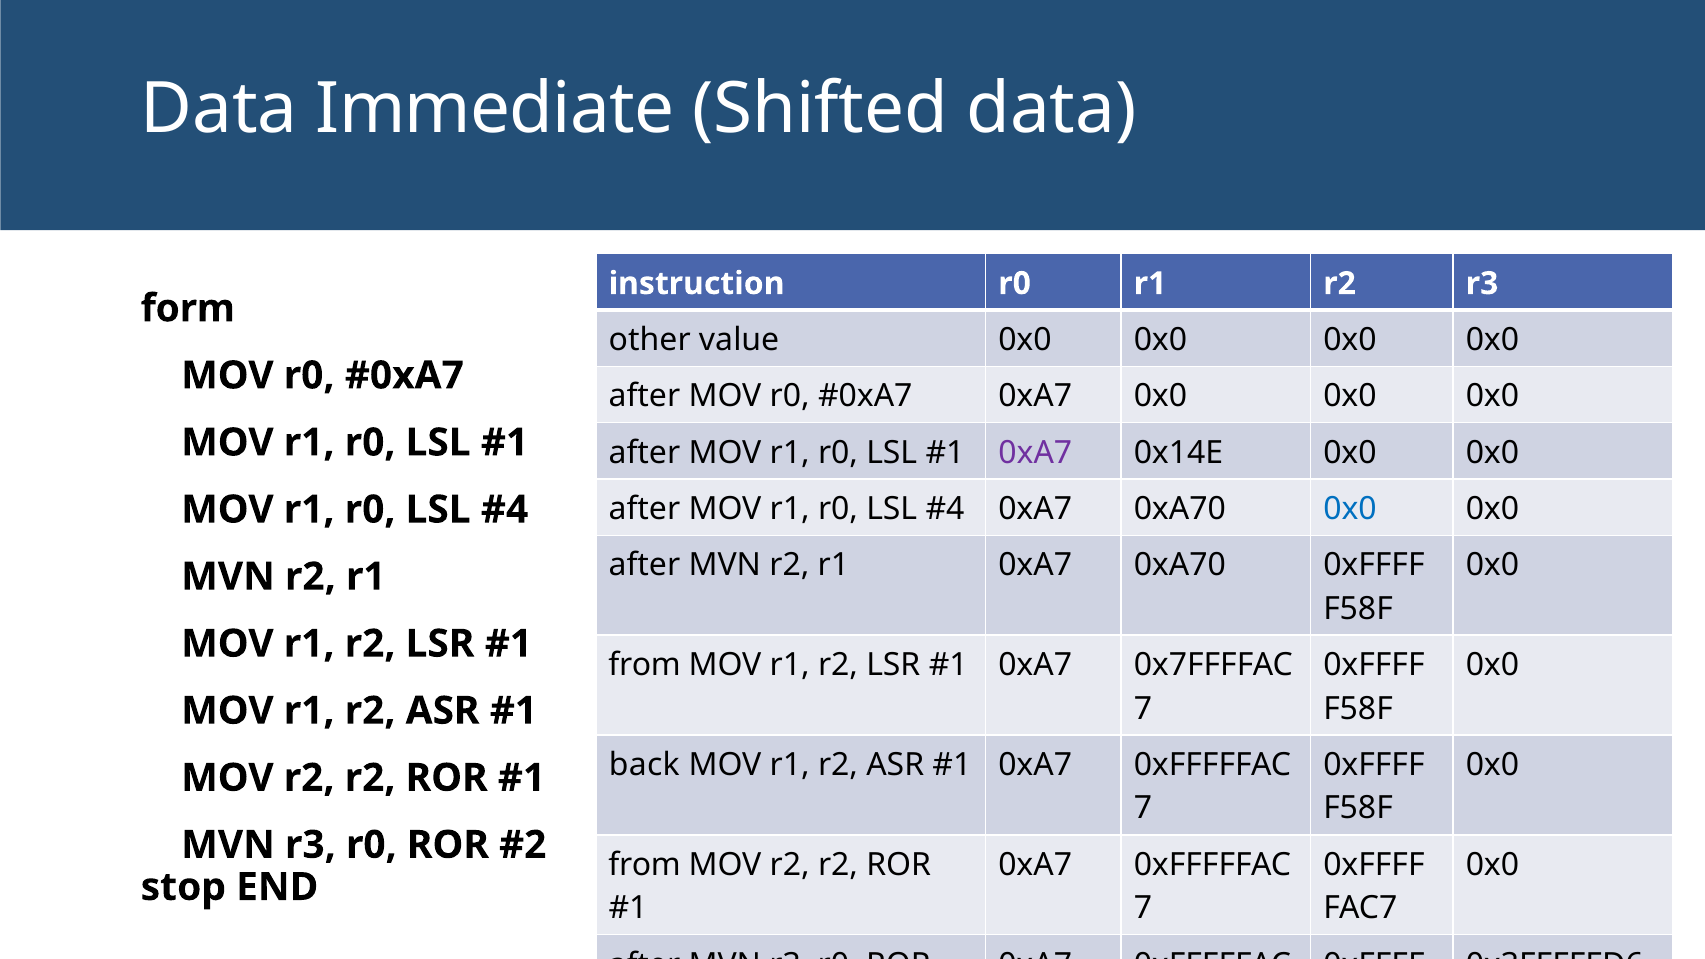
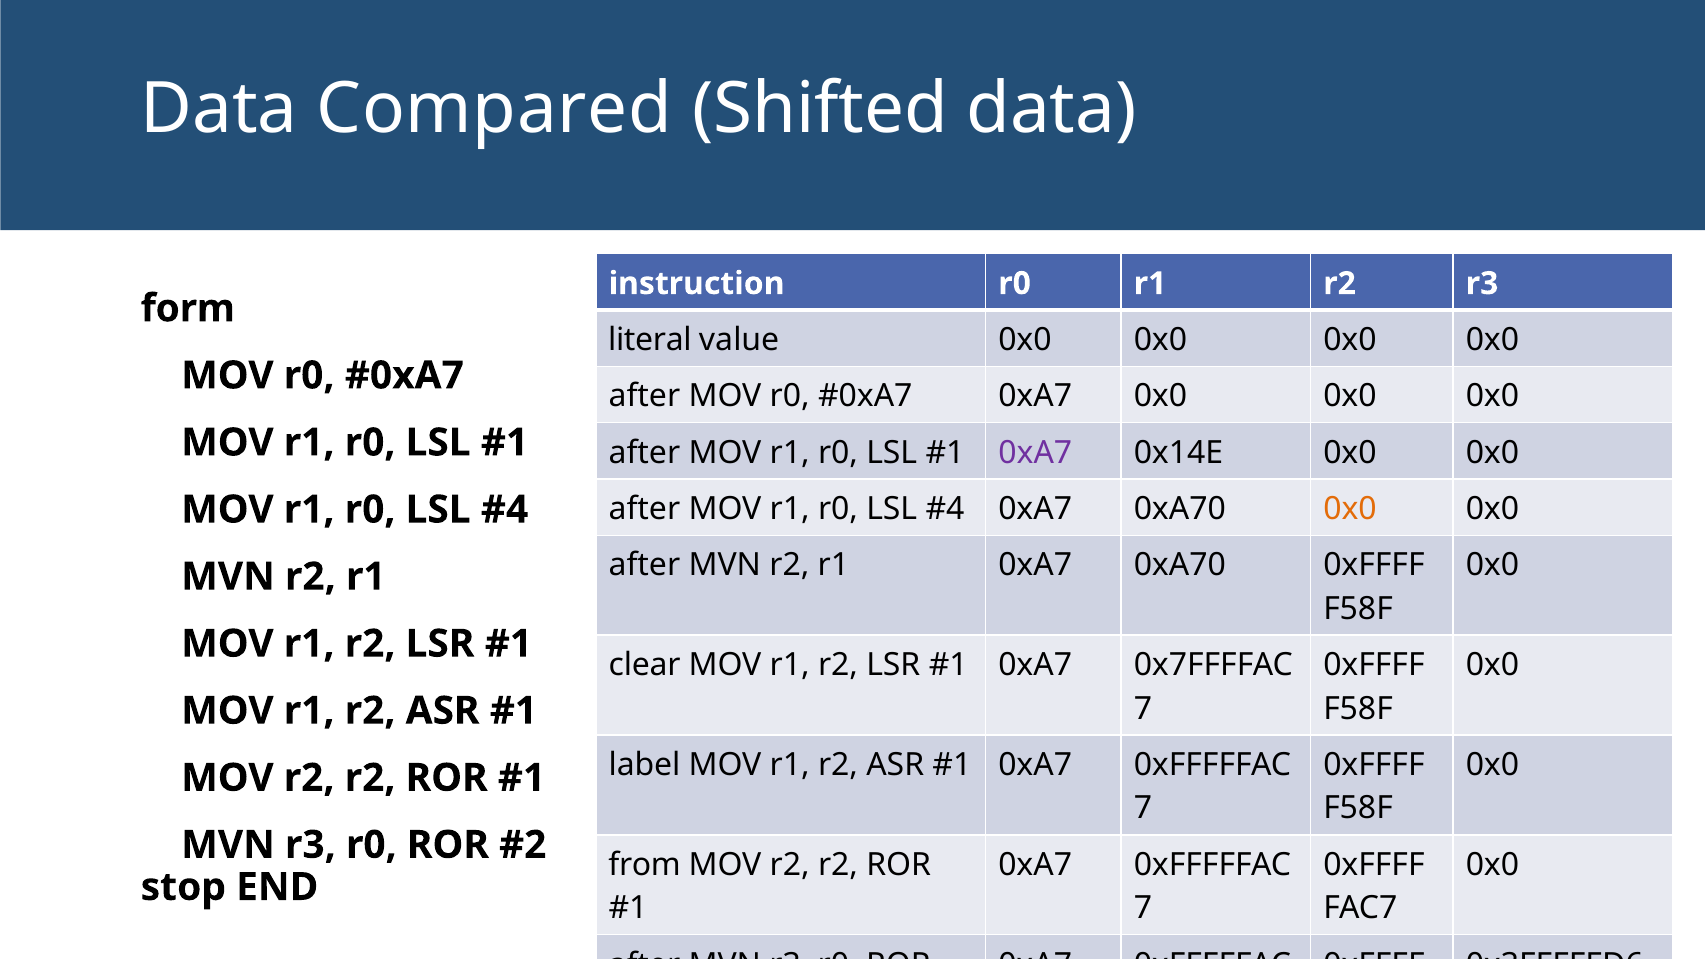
Immediate: Immediate -> Compared (494, 109)
other: other -> literal (650, 340)
0x0 colour: blue -> orange (1350, 509)
from: from -> clear (645, 665)
back: back -> label (645, 765)
